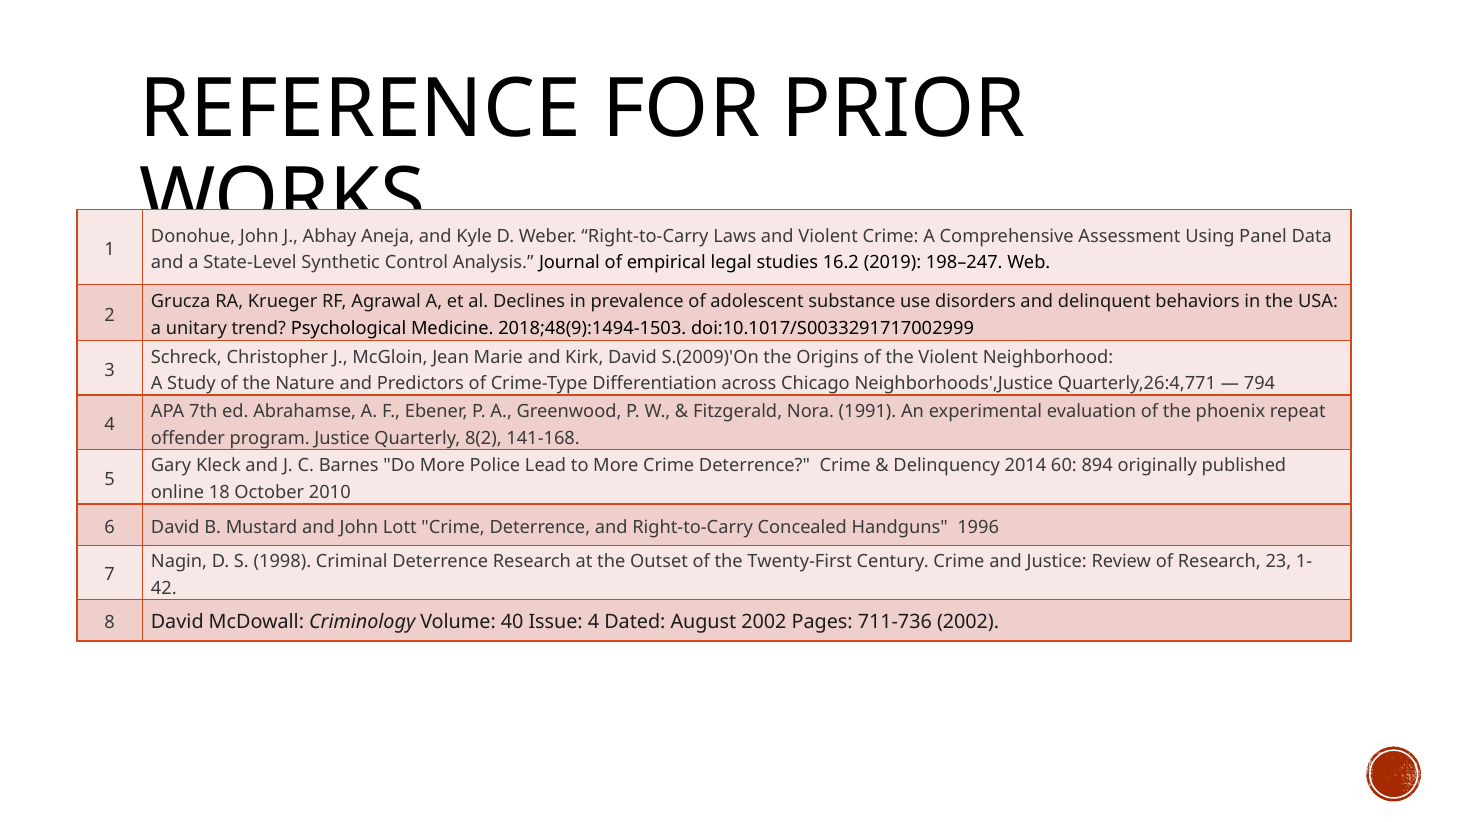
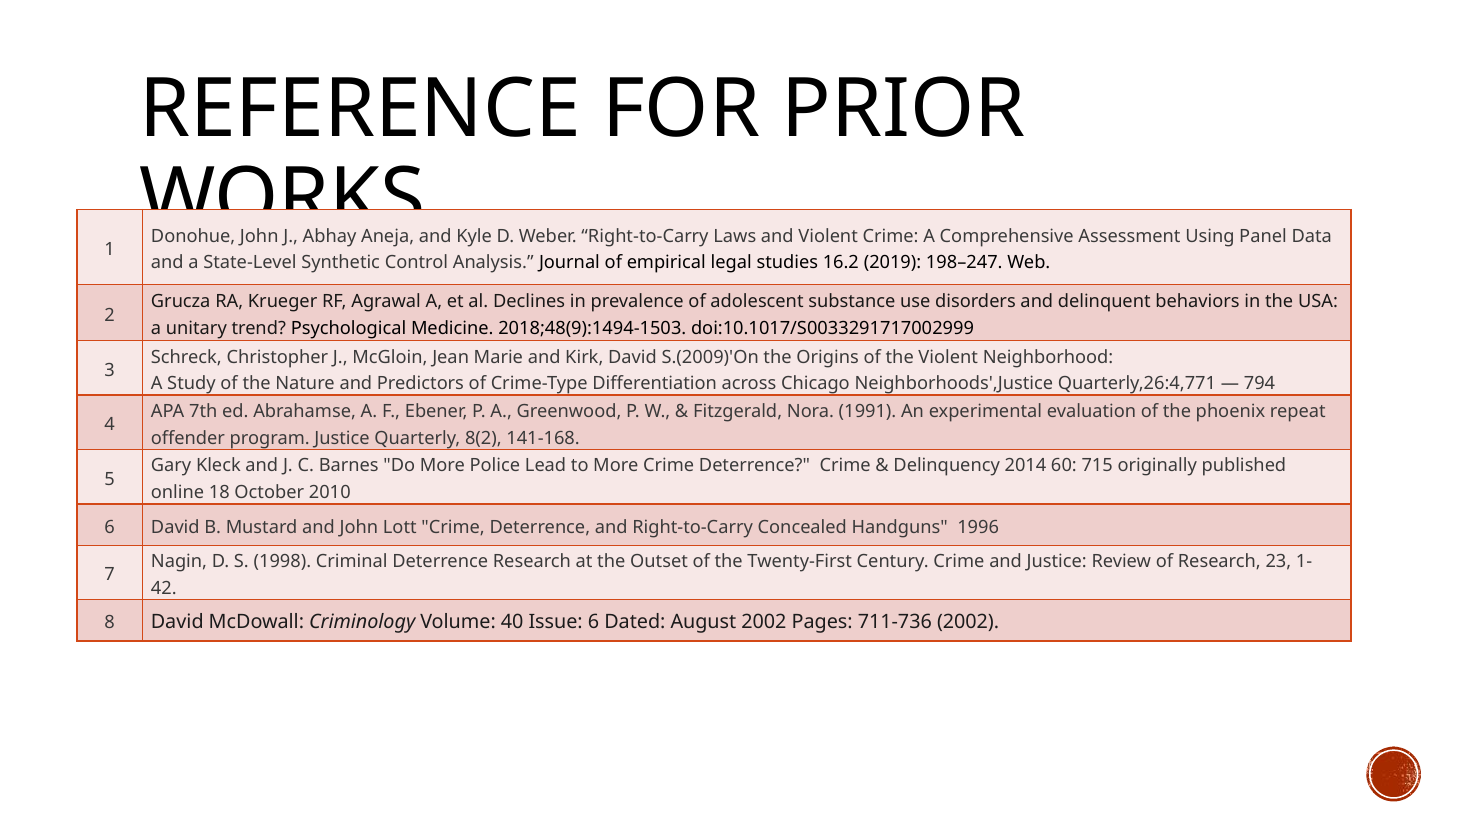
894: 894 -> 715 (1097, 466)
Issue 4: 4 -> 6 (594, 622)
